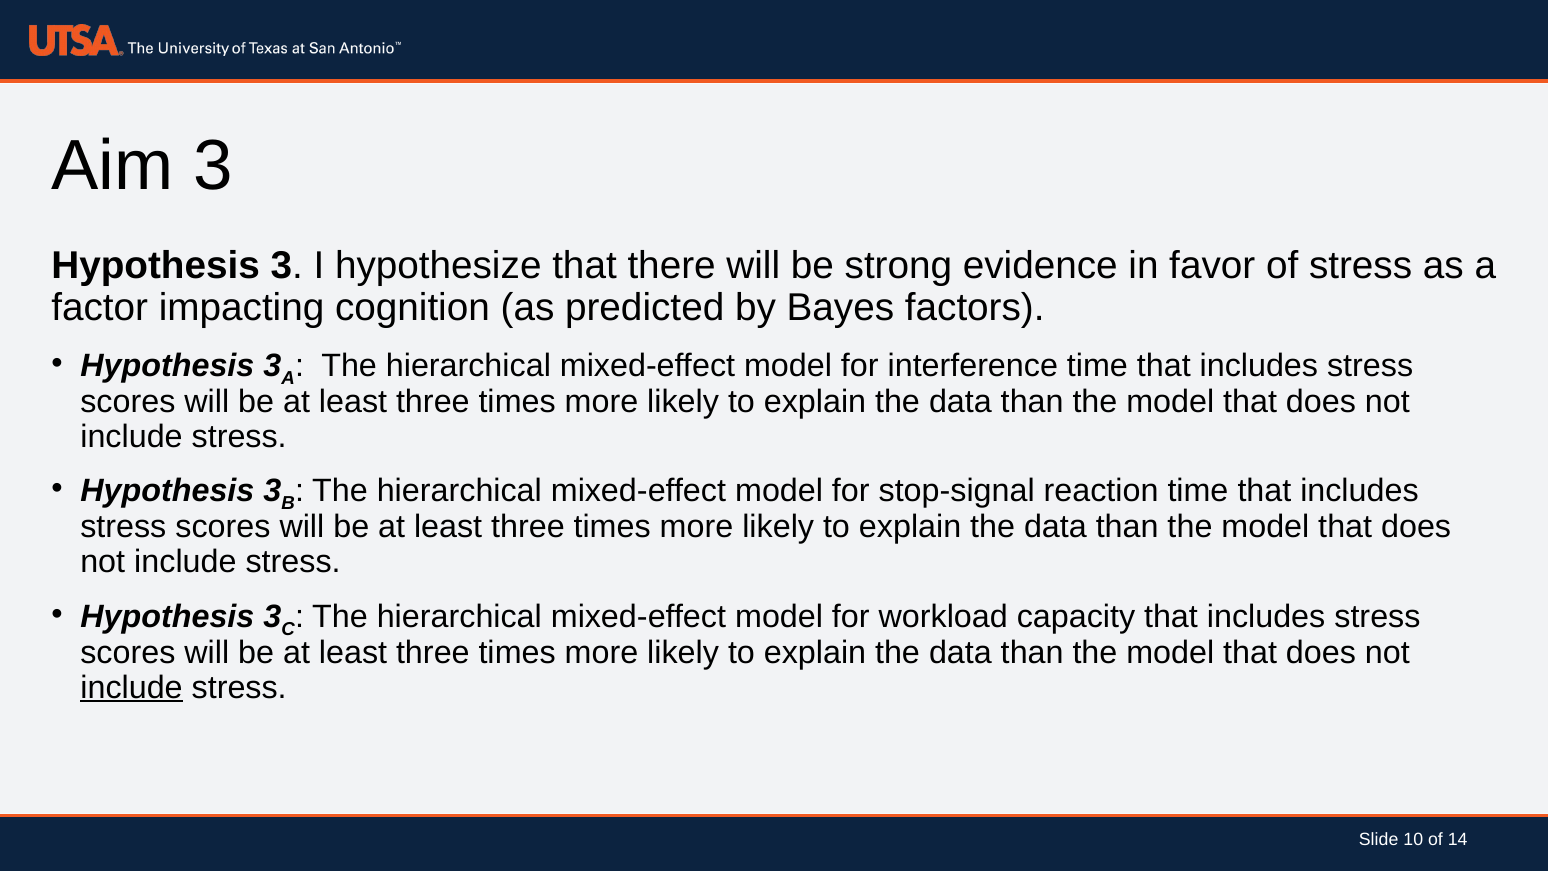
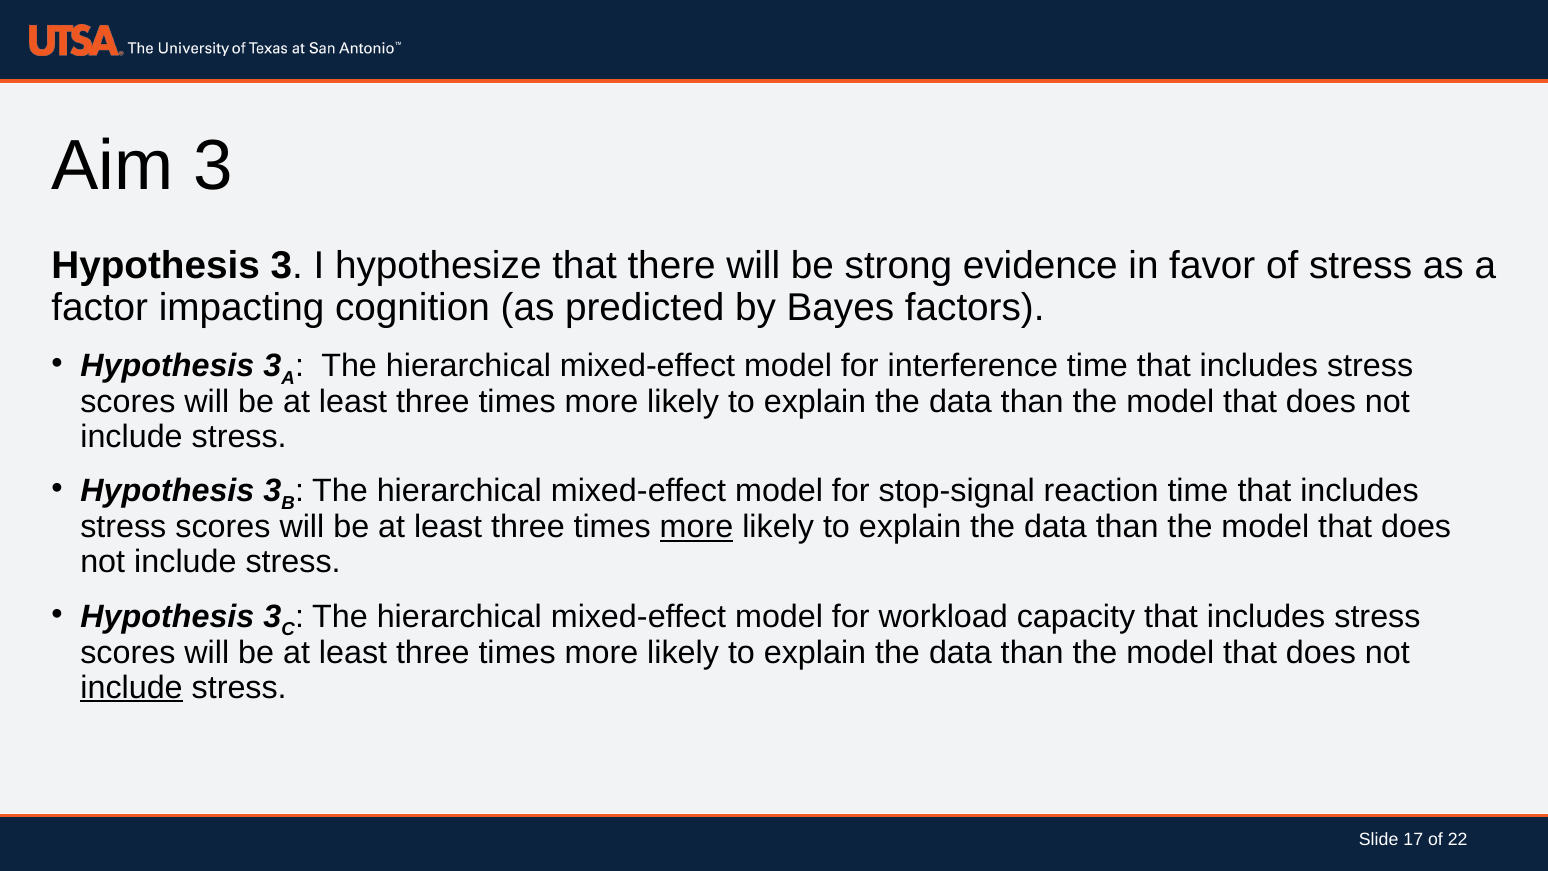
more underline: none -> present (697, 527)
10: 10 -> 17 (1413, 839)
14: 14 -> 22 (1458, 839)
